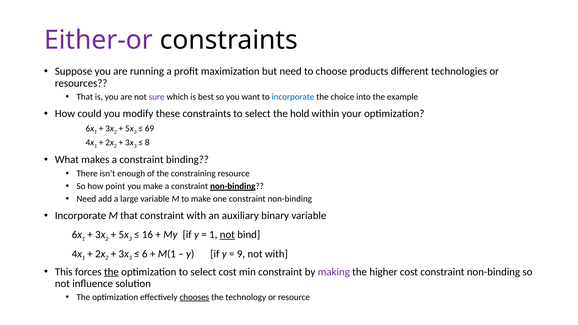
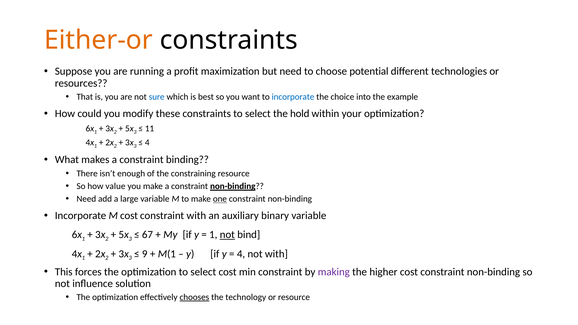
Either-or colour: purple -> orange (98, 40)
products: products -> potential (369, 71)
sure colour: purple -> blue (157, 97)
69: 69 -> 11 (150, 129)
8: 8 -> 4 (147, 143)
point: point -> value (115, 186)
one underline: none -> present (220, 199)
M that: that -> cost (129, 216)
16: 16 -> 67 (147, 235)
6: 6 -> 9 (145, 254)
9: 9 -> 4 (241, 254)
the underline: present -> none (111, 272)
